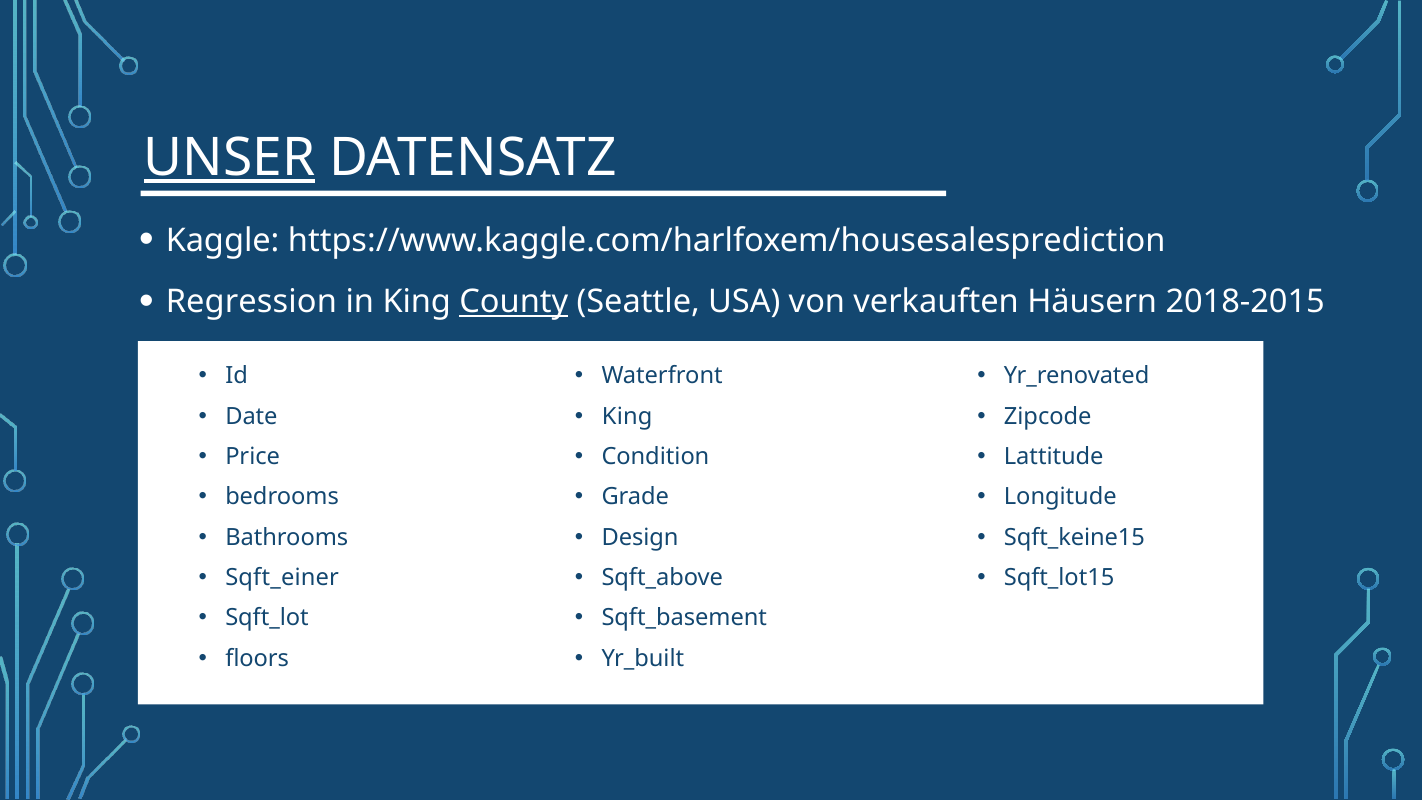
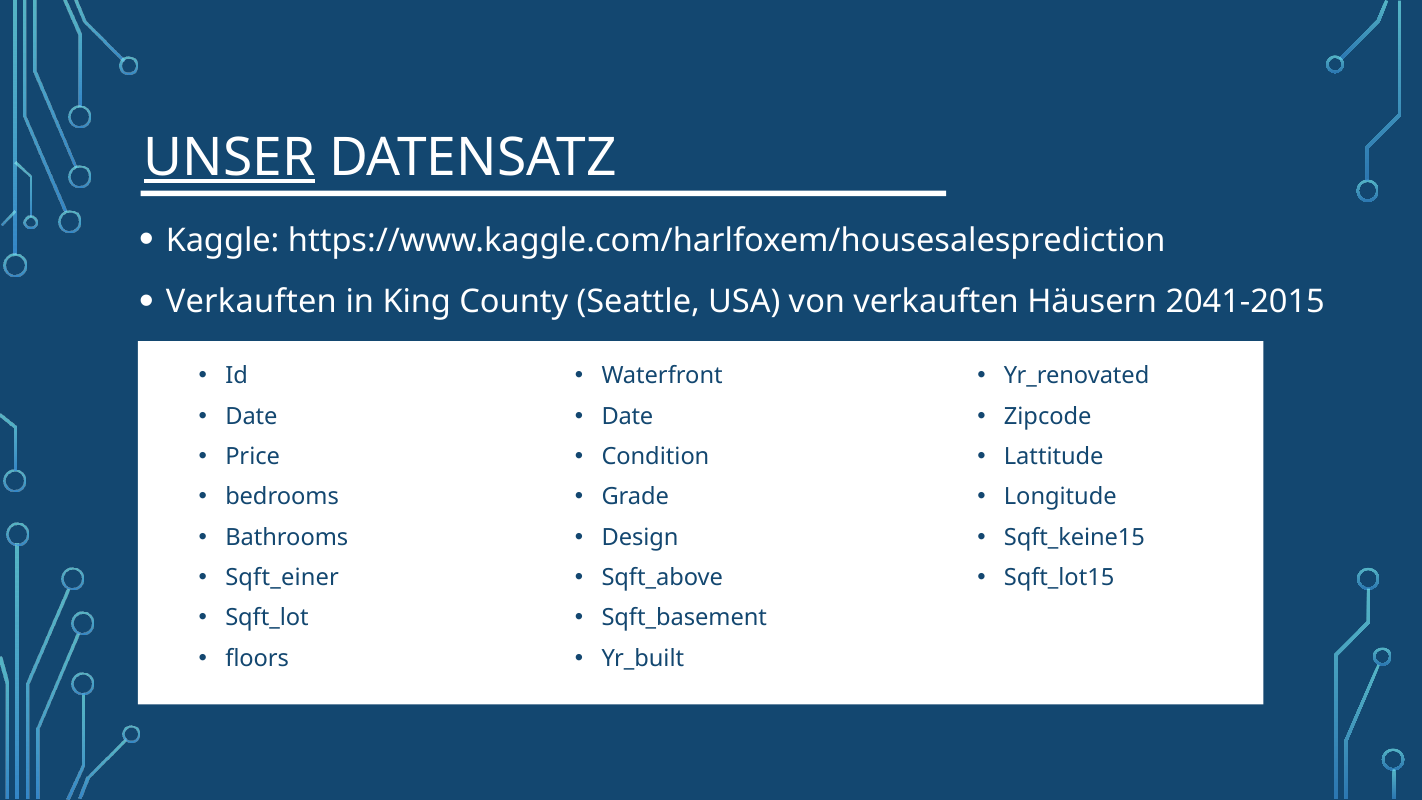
Regression: Regression -> Verkauften (251, 302)
County underline: present -> none (514, 302)
2018-2015: 2018-2015 -> 2041-2015 (1245, 302)
King: King -> Date (627, 416)
